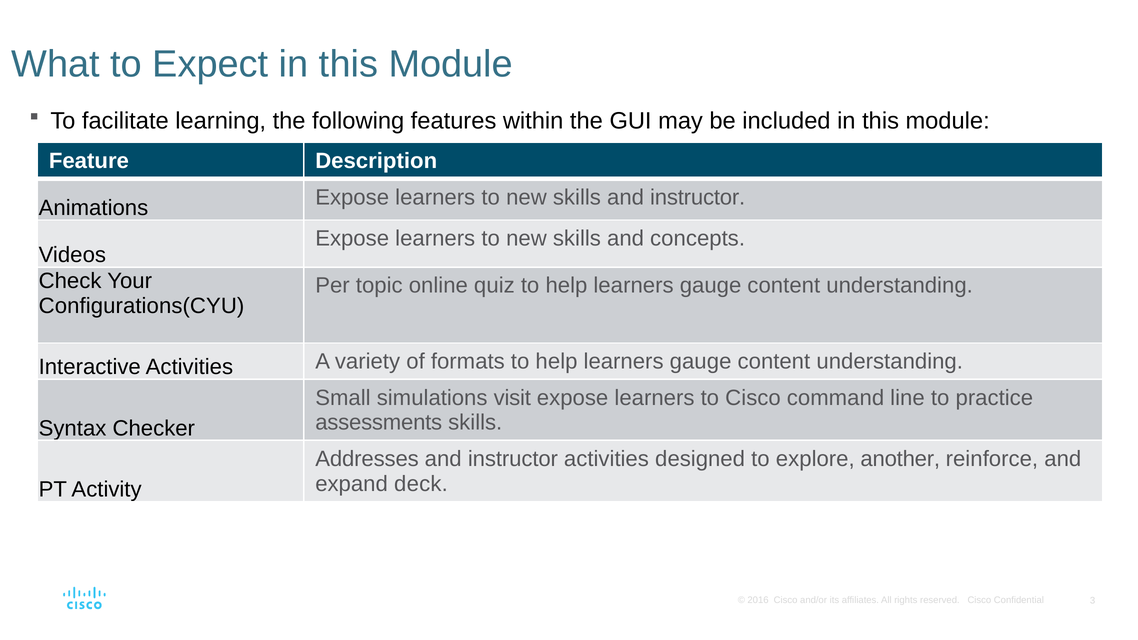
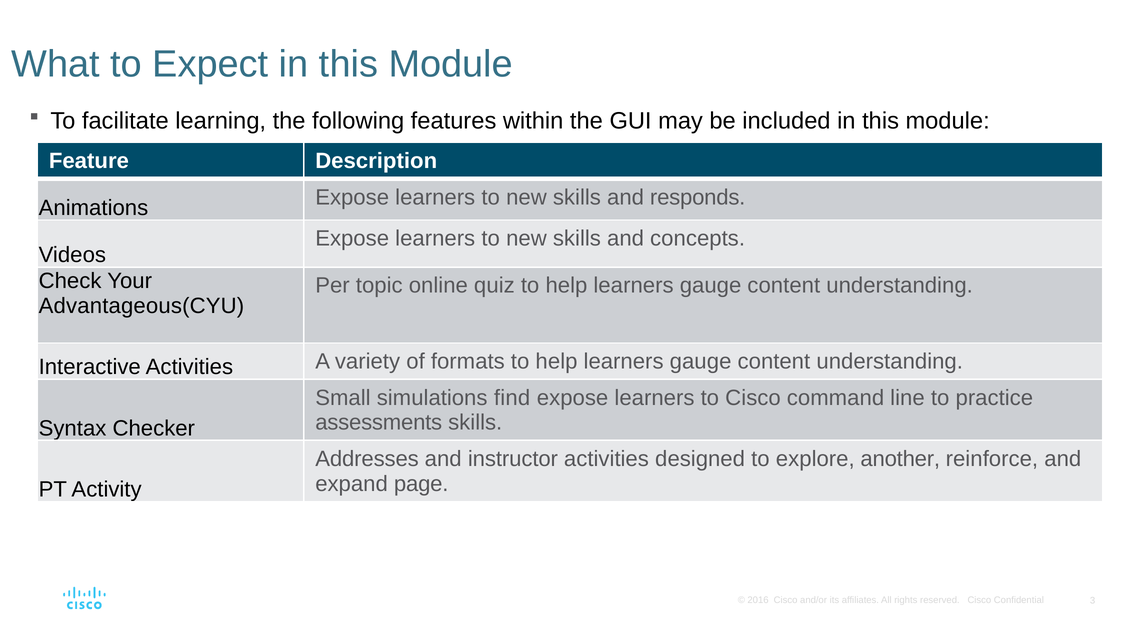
skills and instructor: instructor -> responds (698, 197)
Configurations(CYU: Configurations(CYU -> Advantageous(CYU (141, 306)
visit: visit -> find (512, 398)
deck: deck -> page (421, 484)
